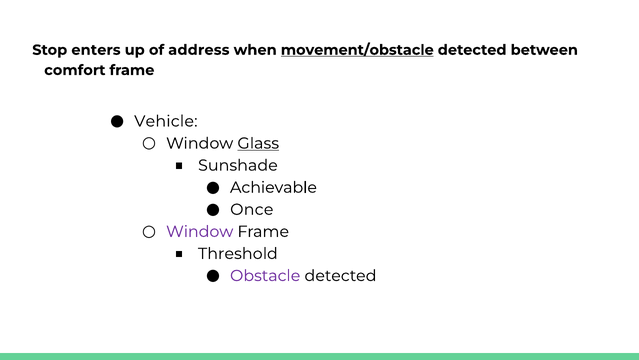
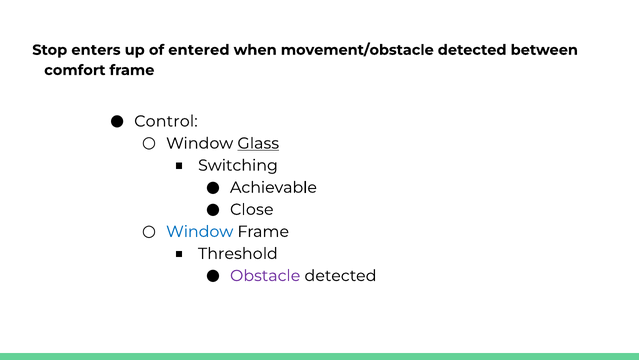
address: address -> entered (199, 50)
movement/obstacle underline: present -> none (357, 50)
Vehicle: Vehicle -> Control (166, 121)
Sunshade: Sunshade -> Switching (238, 165)
Once: Once -> Close (252, 209)
Window colour: purple -> blue (200, 231)
